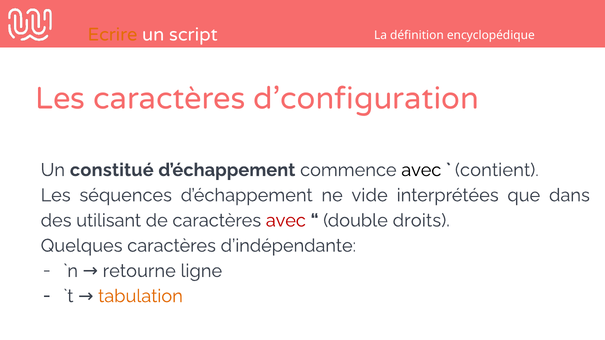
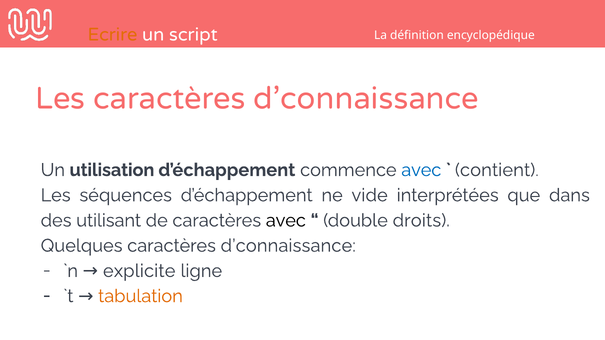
Les caractères d’configuration: d’configuration -> d’connaissance (366, 99)
constitué: constitué -> utilisation (112, 170)
avec colour: black -> blue (421, 170)
avec colour: red -> black (286, 221)
Quelques caractères d’indépendante: d’indépendante -> d’connaissance (288, 246)
retourne: retourne -> explicite (139, 271)
